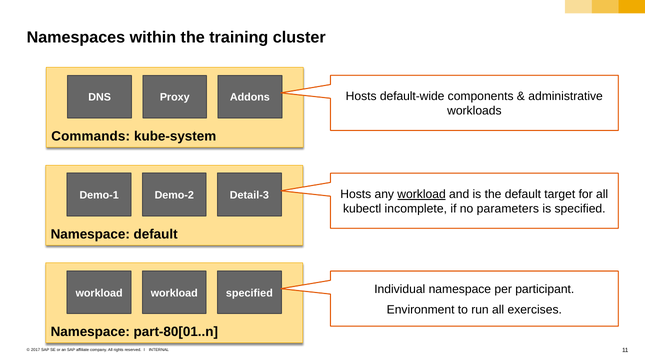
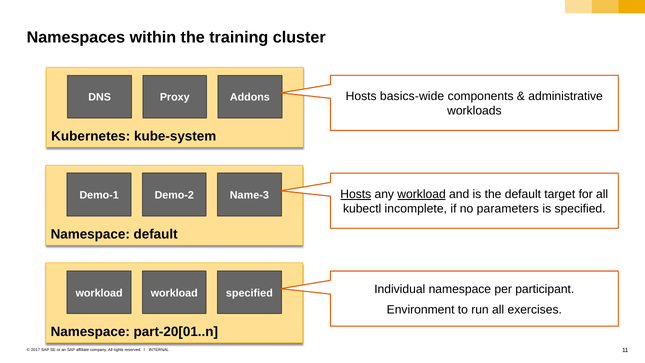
default-wide: default-wide -> basics-wide (412, 96)
Commands: Commands -> Kubernetes (91, 136)
Hosts underline: none -> present (356, 194)
Detail-3: Detail-3 -> Name-3 (249, 195)
part-80[01..n: part-80[01..n -> part-20[01..n (176, 332)
